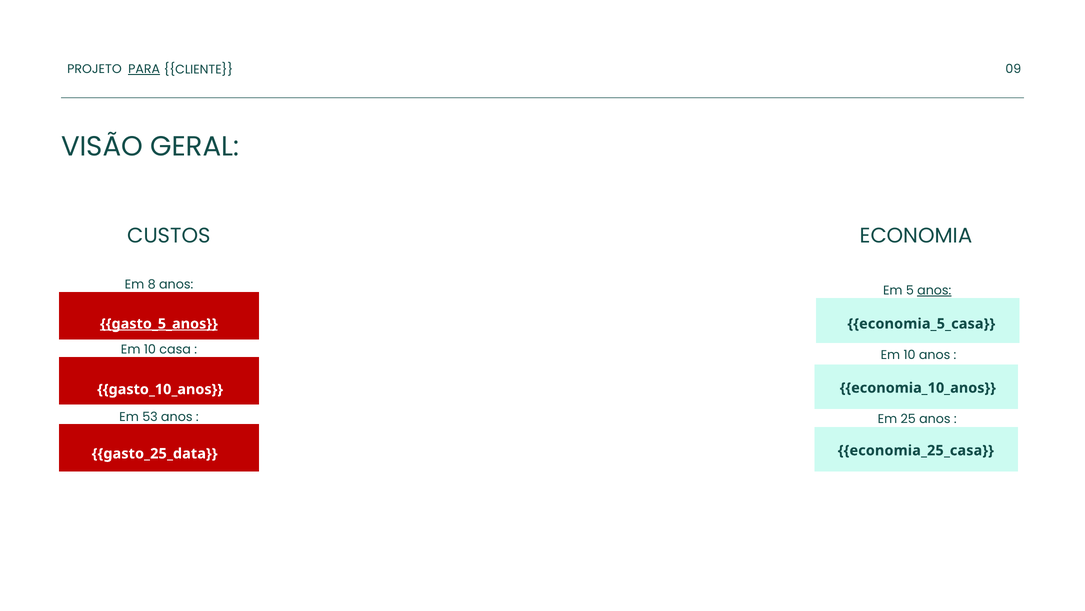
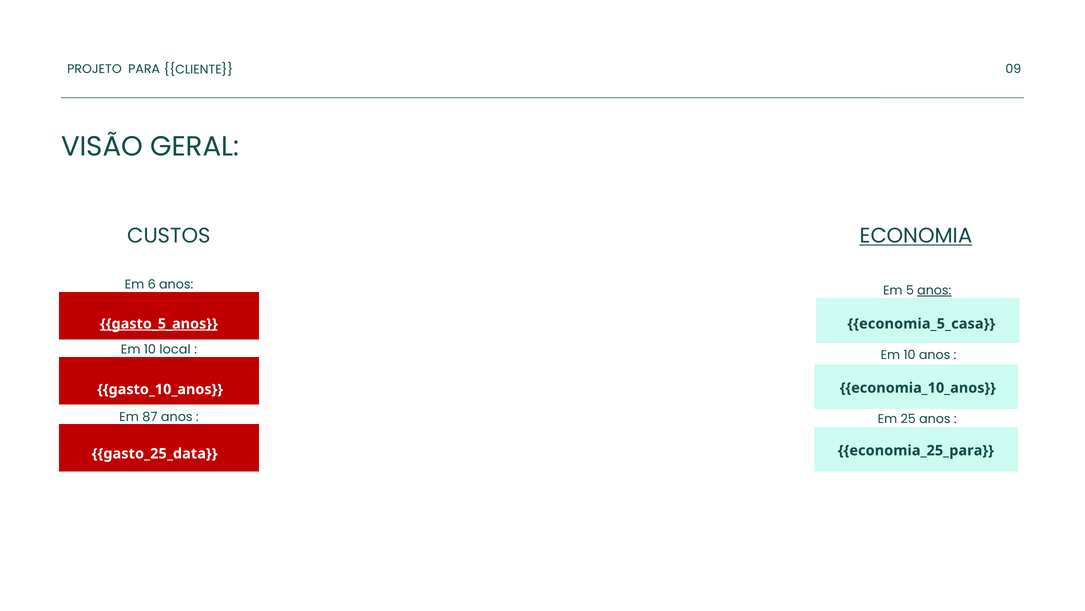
PARA underline: present -> none (144, 69)
ECONOMIA underline: none -> present (916, 236)
8: 8 -> 6 (152, 284)
casa: casa -> local (175, 349)
53: 53 -> 87 (150, 417)
economia_25_casa: economia_25_casa -> economia_25_para (916, 450)
